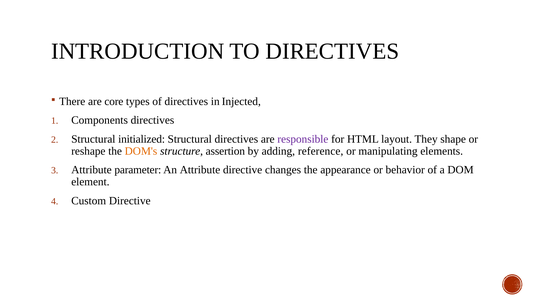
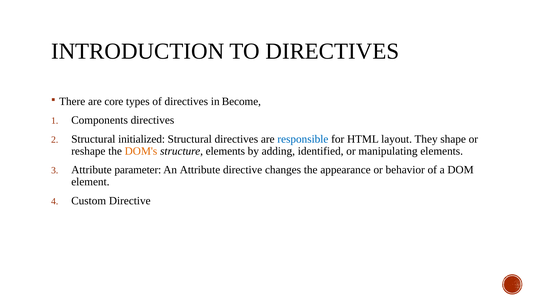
Injected: Injected -> Become (241, 101)
responsible colour: purple -> blue (303, 139)
structure assertion: assertion -> elements (225, 151)
reference: reference -> identified (321, 151)
